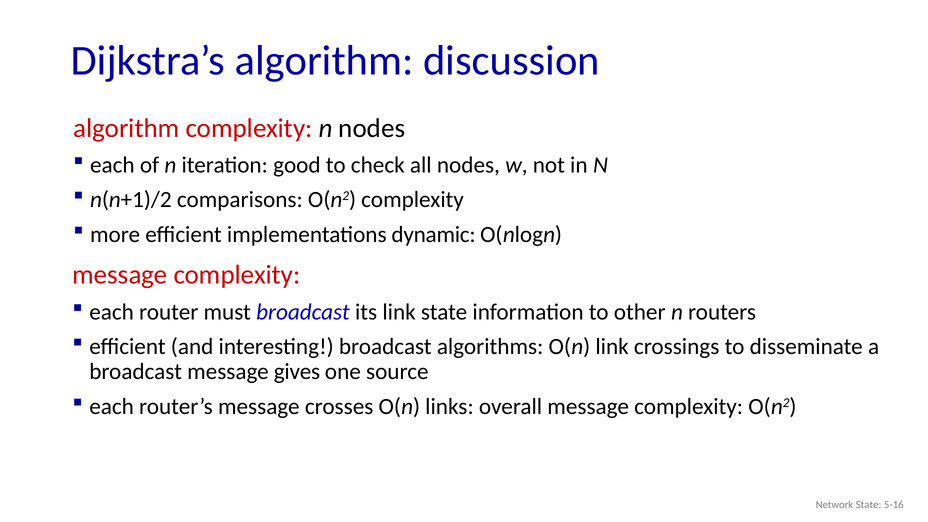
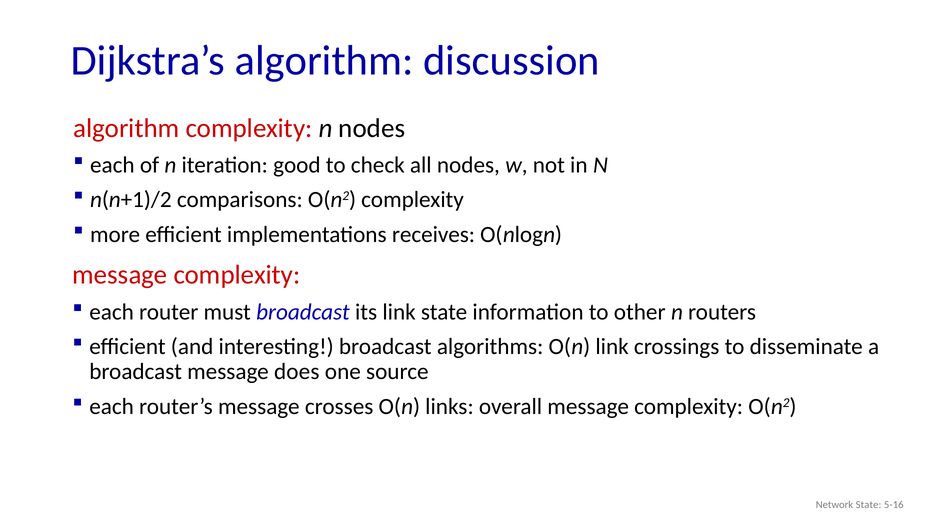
dynamic: dynamic -> receives (433, 234)
gives: gives -> does (297, 372)
